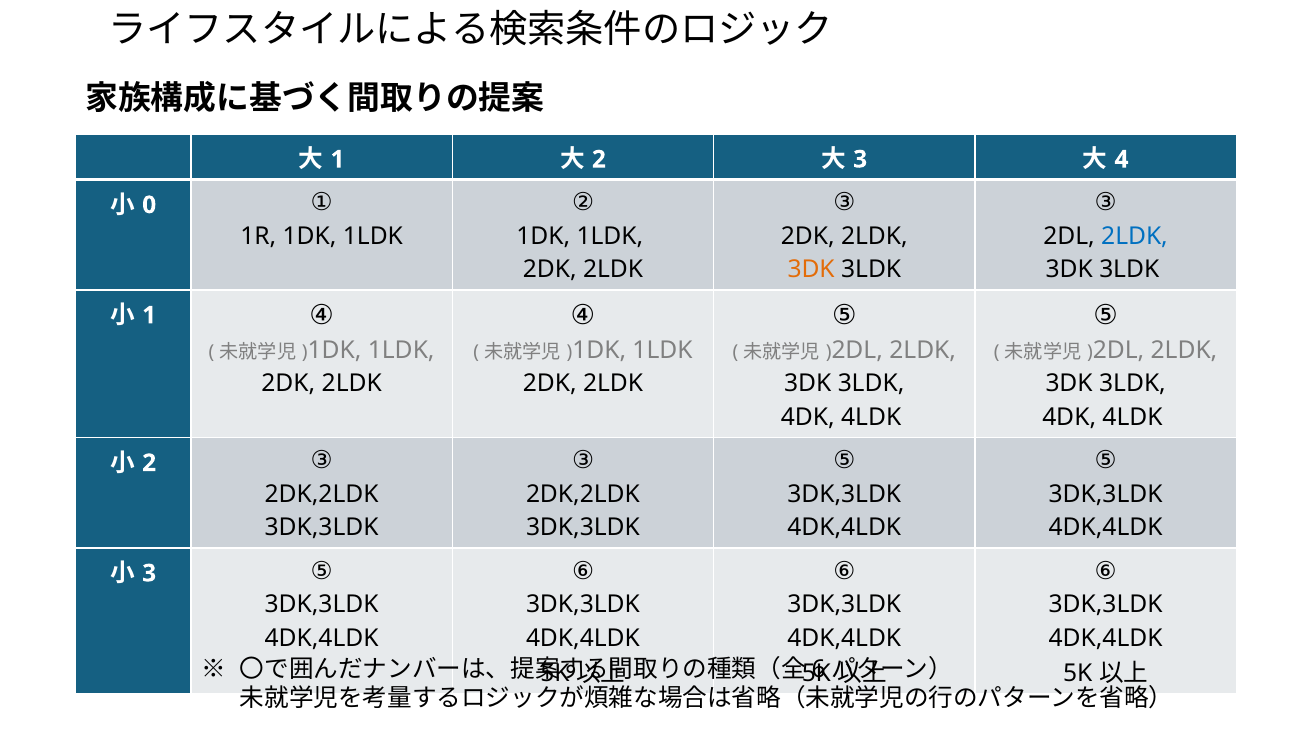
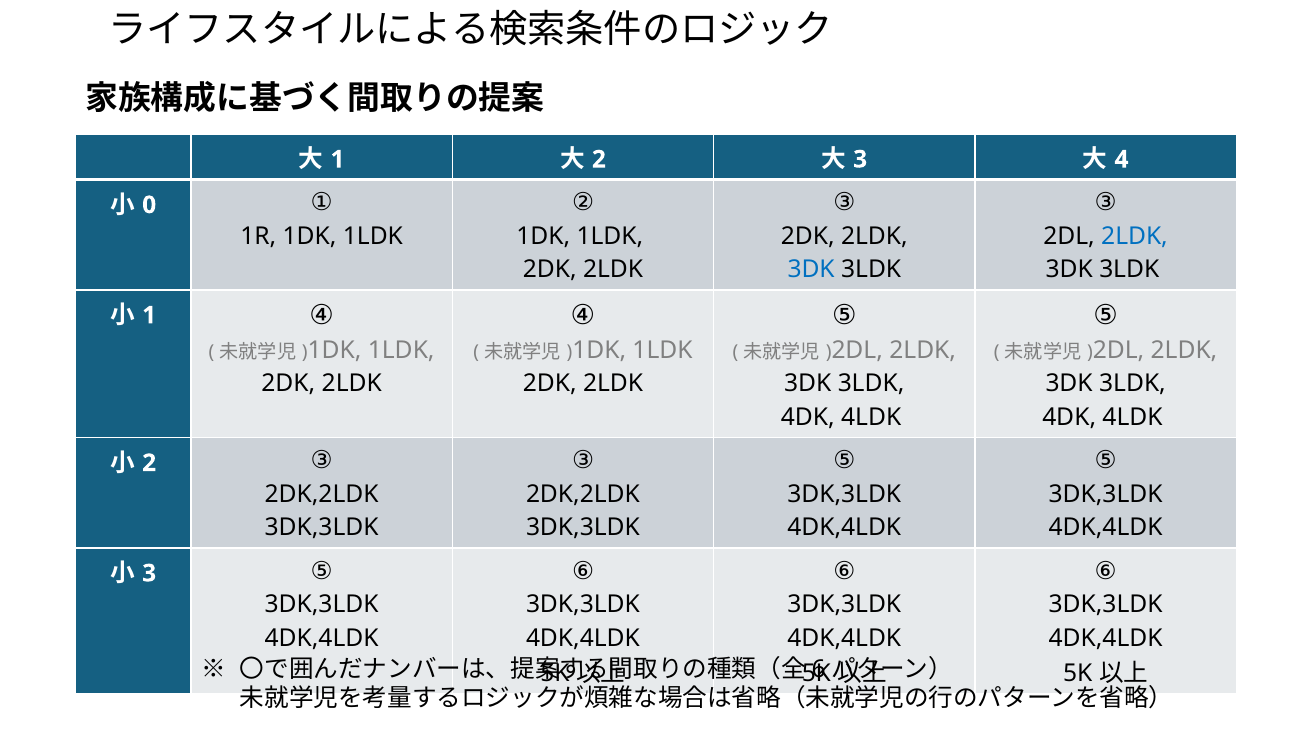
3DK colour: orange -> blue (811, 270)
